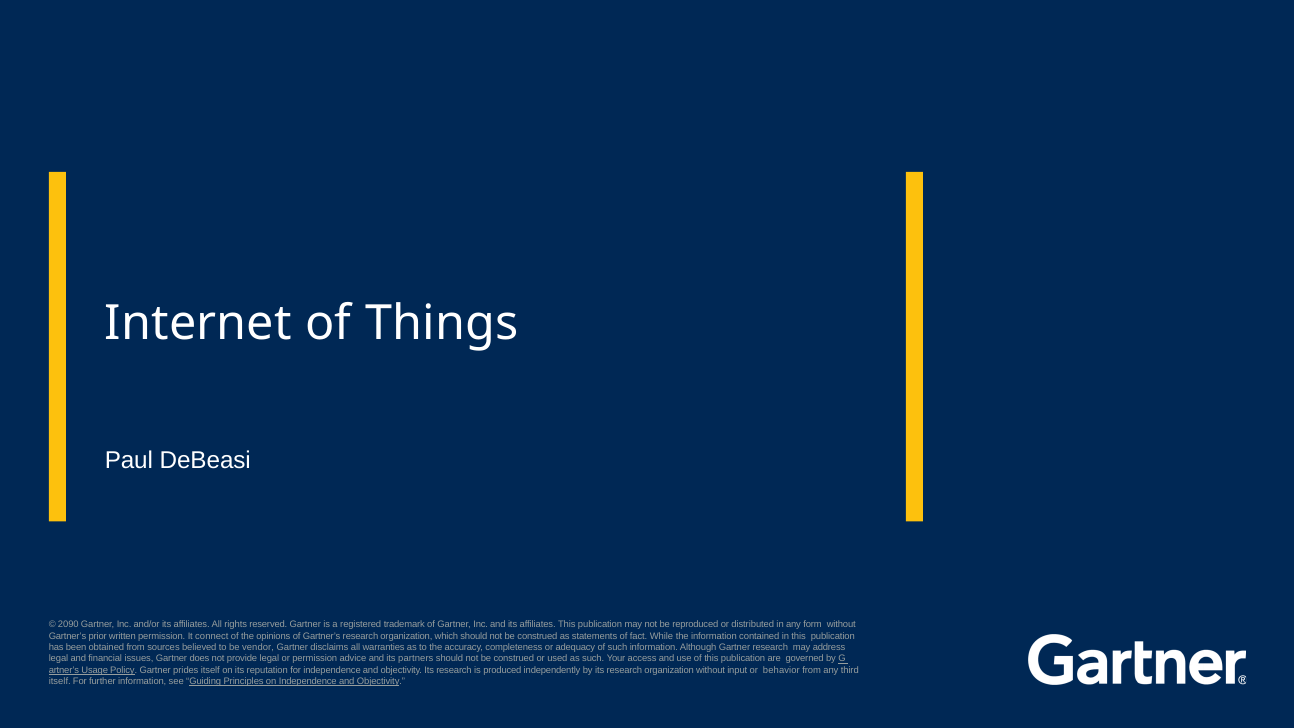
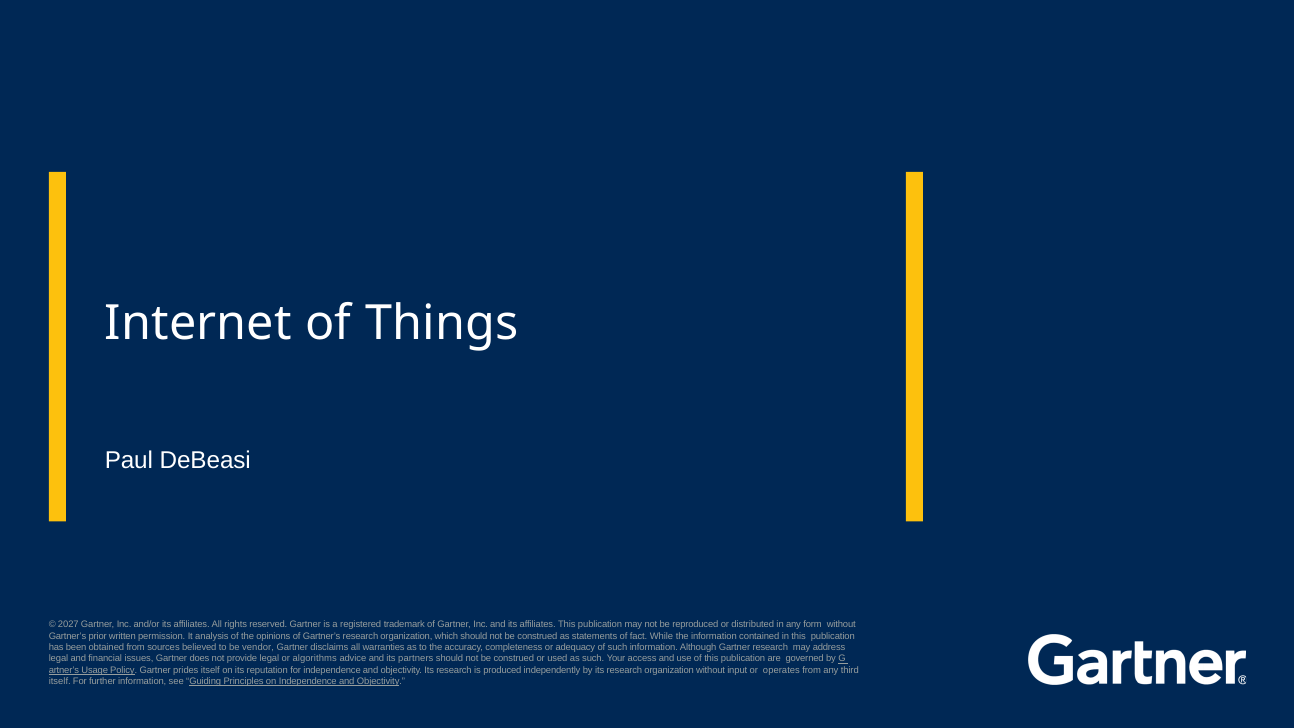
2090: 2090 -> 2027 (68, 625)
connect: connect -> analysis (212, 636)
or permission: permission -> algorithms (315, 659)
behavior: behavior -> operates (781, 670)
